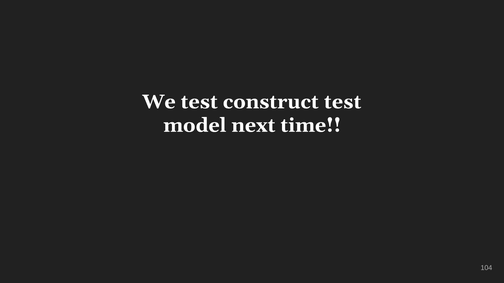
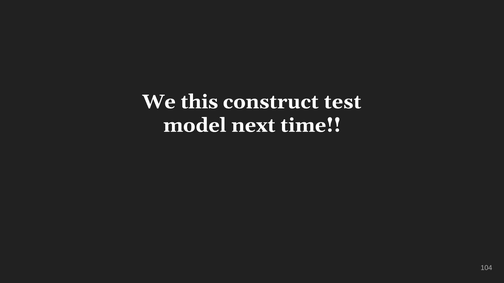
We test: test -> this (199, 102)
